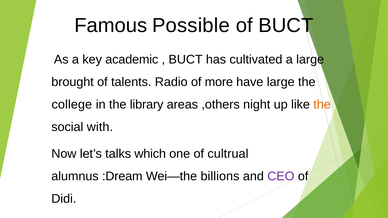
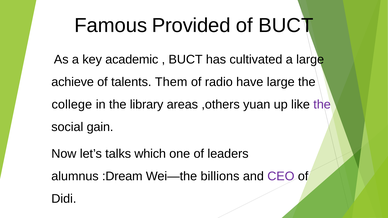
Possible: Possible -> Provided (191, 26)
brought: brought -> achieve (73, 82)
Radio: Radio -> Them (171, 82)
more: more -> radio (219, 82)
night: night -> yuan (257, 105)
the colour: orange -> purple (322, 105)
with: with -> gain (100, 127)
cultrual: cultrual -> leaders (228, 154)
